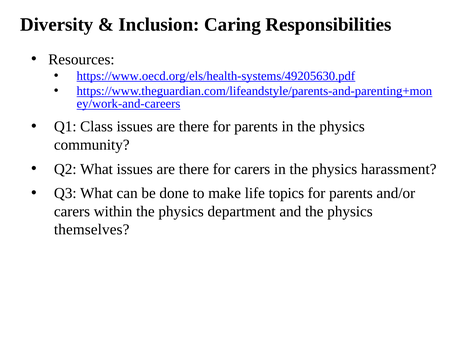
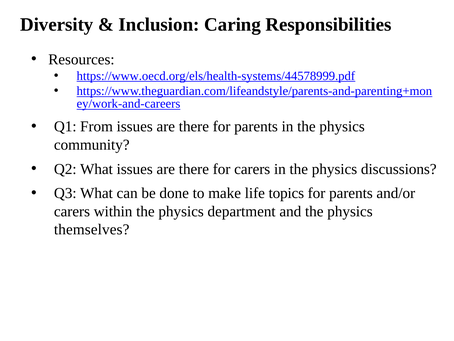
https://www.oecd.org/els/health-systems/49205630.pdf: https://www.oecd.org/els/health-systems/49205630.pdf -> https://www.oecd.org/els/health-systems/44578999.pdf (216, 76)
Class: Class -> From (96, 126)
harassment: harassment -> discussions (399, 169)
